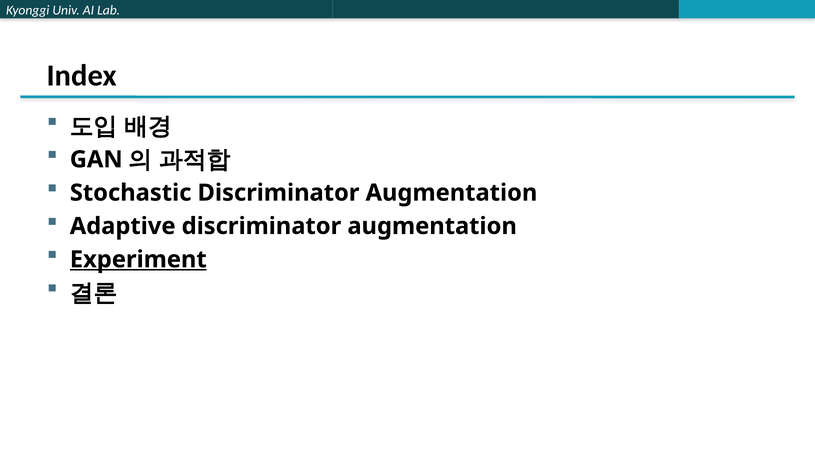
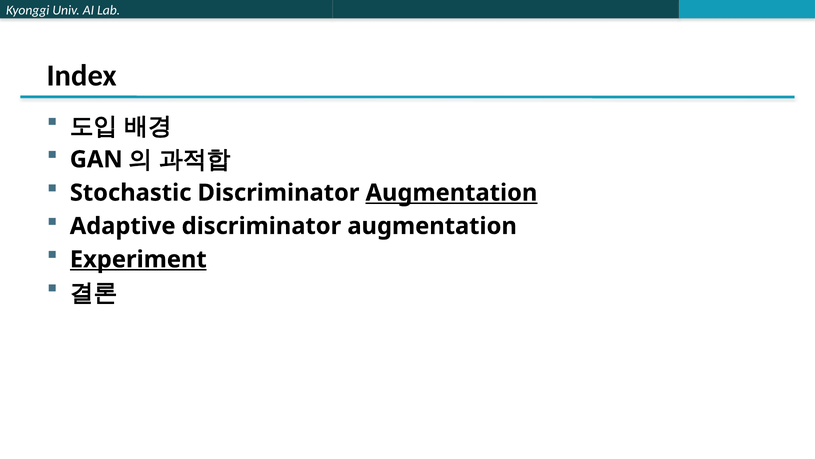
Augmentation underline: none -> present (451, 193)
